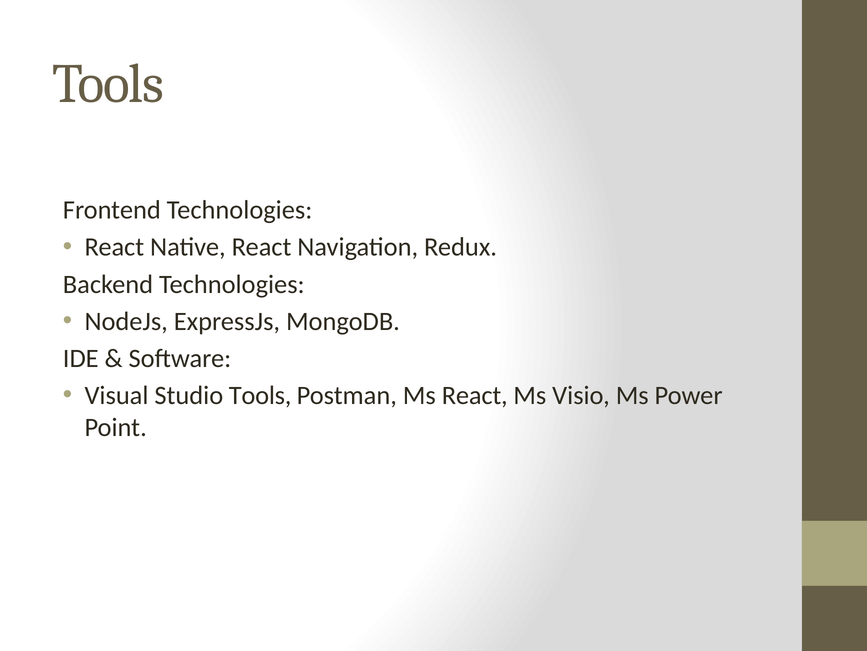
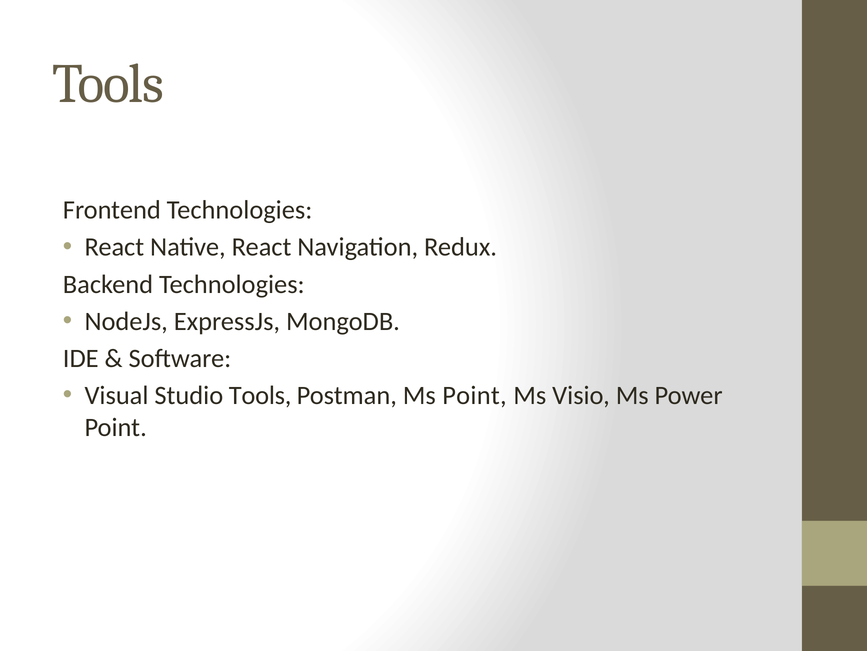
Ms React: React -> Point (474, 395)
